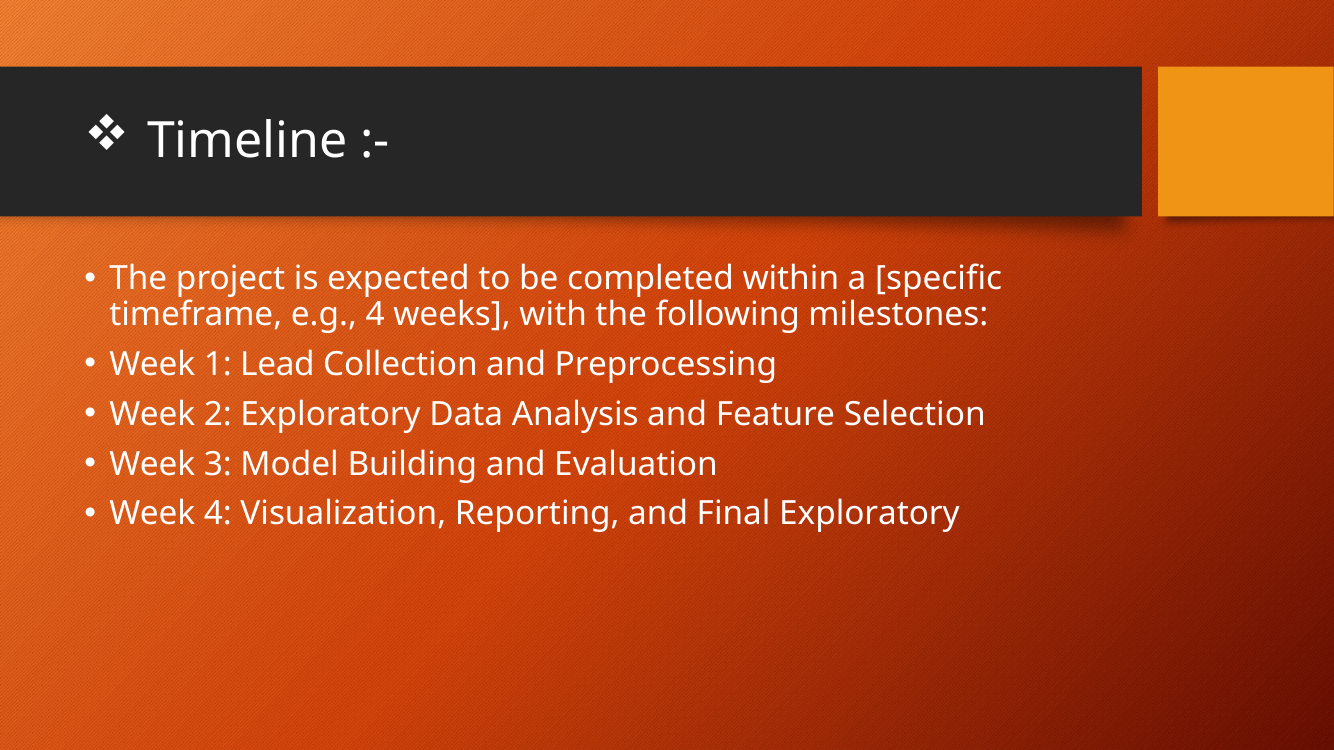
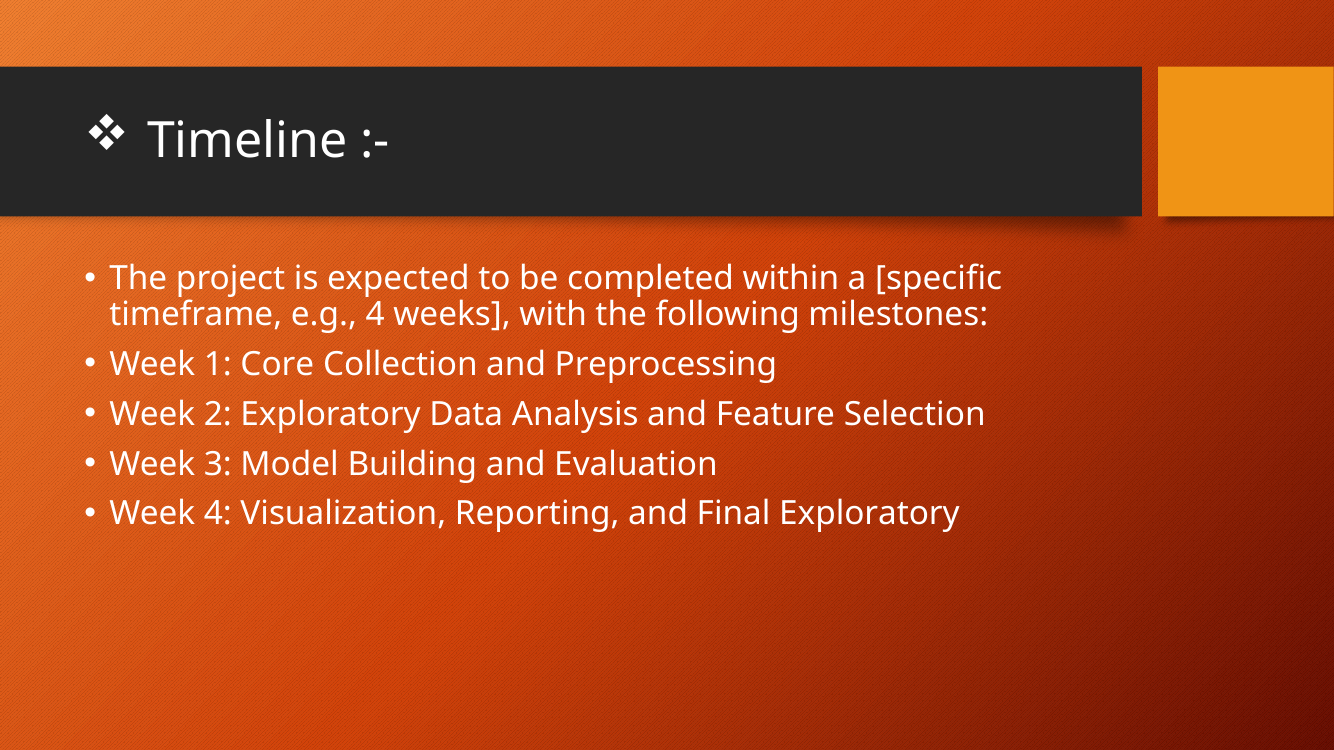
Lead: Lead -> Core (277, 364)
